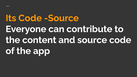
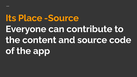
Its Code: Code -> Place (30, 18)
